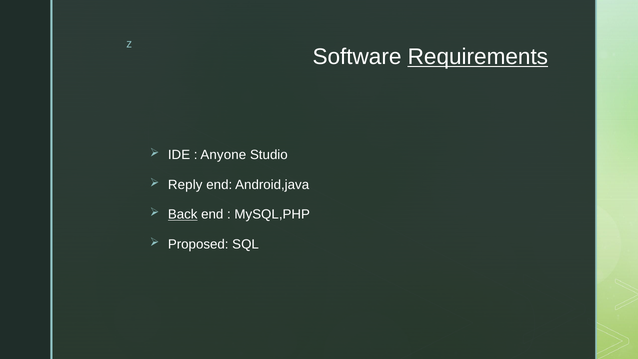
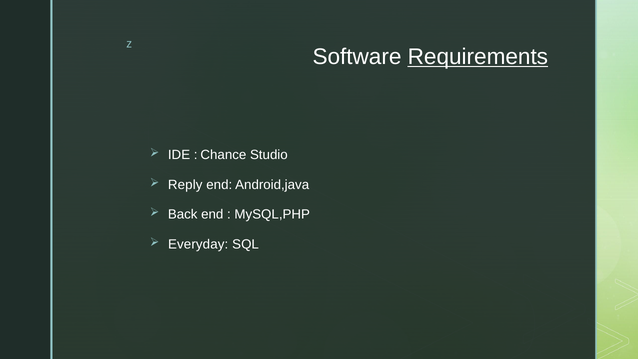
Anyone: Anyone -> Chance (223, 155)
Back underline: present -> none (183, 214)
Proposed: Proposed -> Everyday (198, 244)
